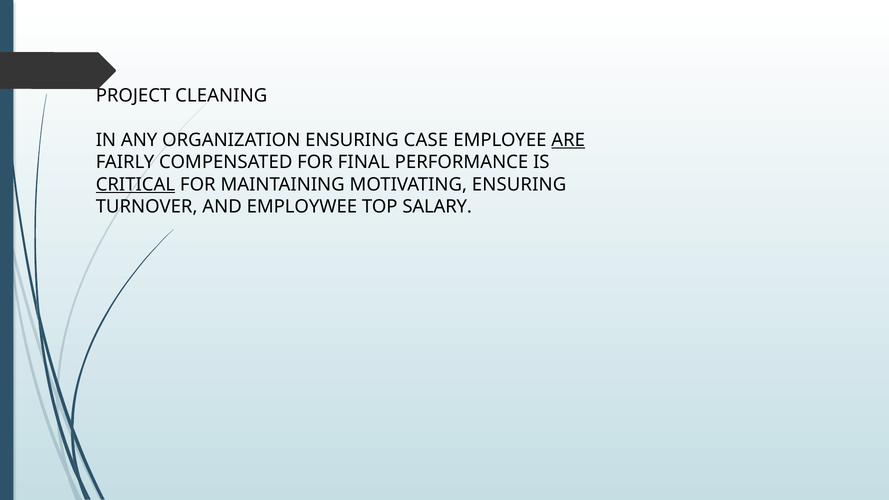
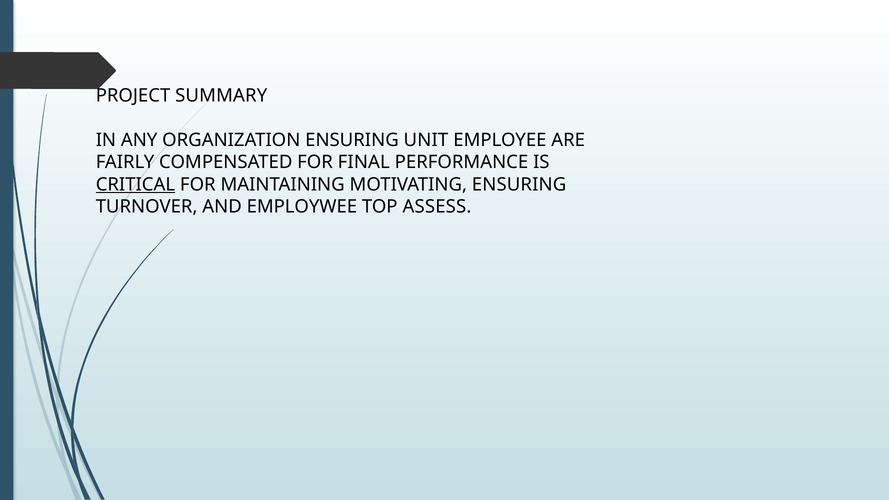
CLEANING: CLEANING -> SUMMARY (221, 95)
CASE: CASE -> UNIT (426, 140)
ARE underline: present -> none (568, 140)
SALARY: SALARY -> ASSESS (437, 207)
